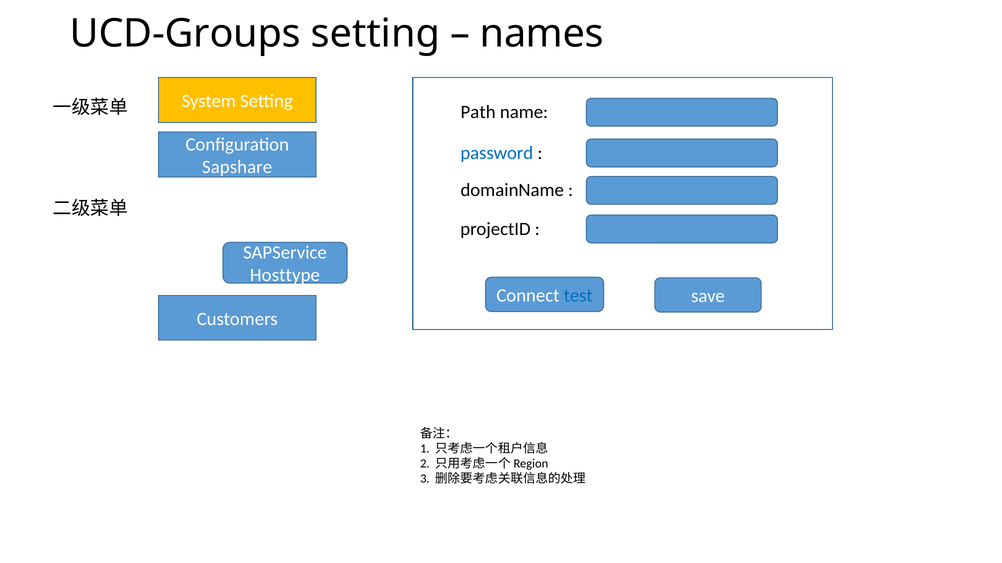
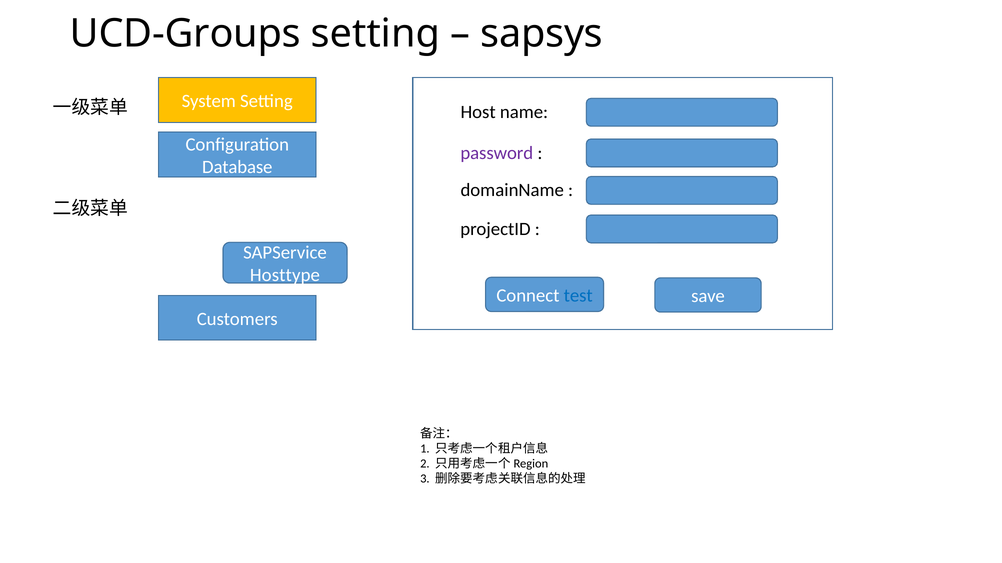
names: names -> sapsys (542, 34)
Path: Path -> Host (478, 112)
password colour: blue -> purple (497, 153)
Sapshare: Sapshare -> Database (237, 167)
